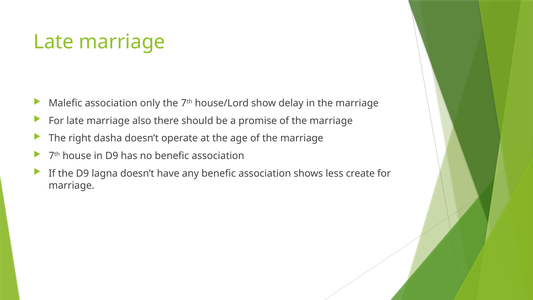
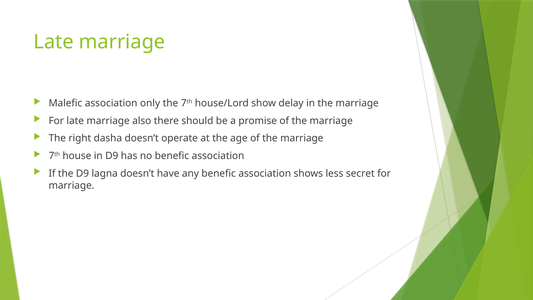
create: create -> secret (360, 173)
